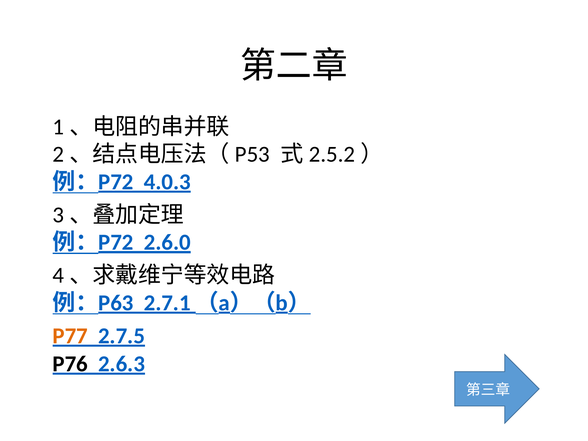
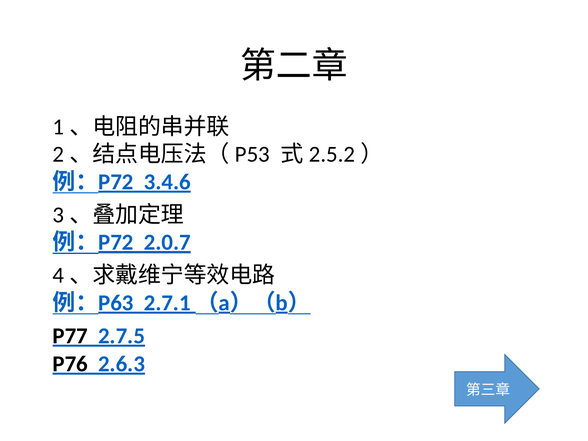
4.0.3: 4.0.3 -> 3.4.6 (167, 182)
2.6.0: 2.6.0 -> 2.0.7 (167, 242)
P77 colour: orange -> black (70, 336)
